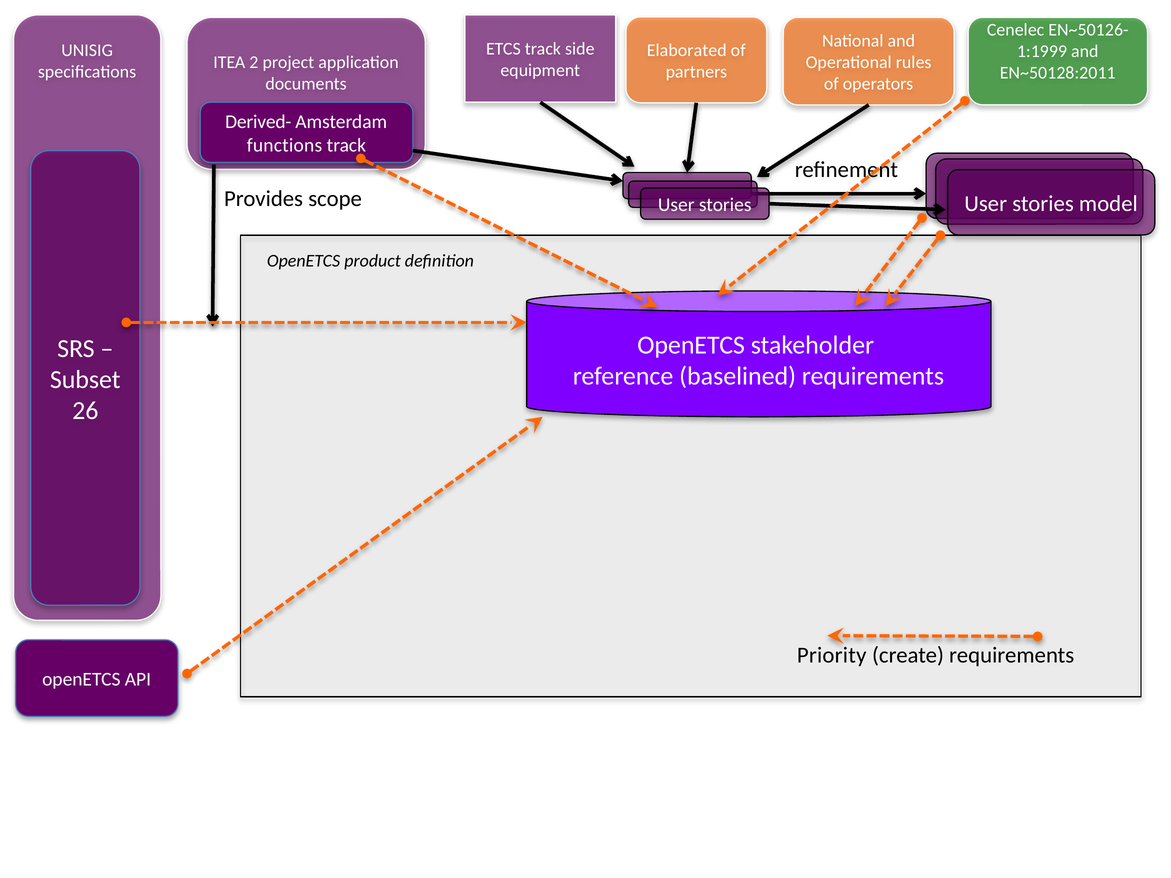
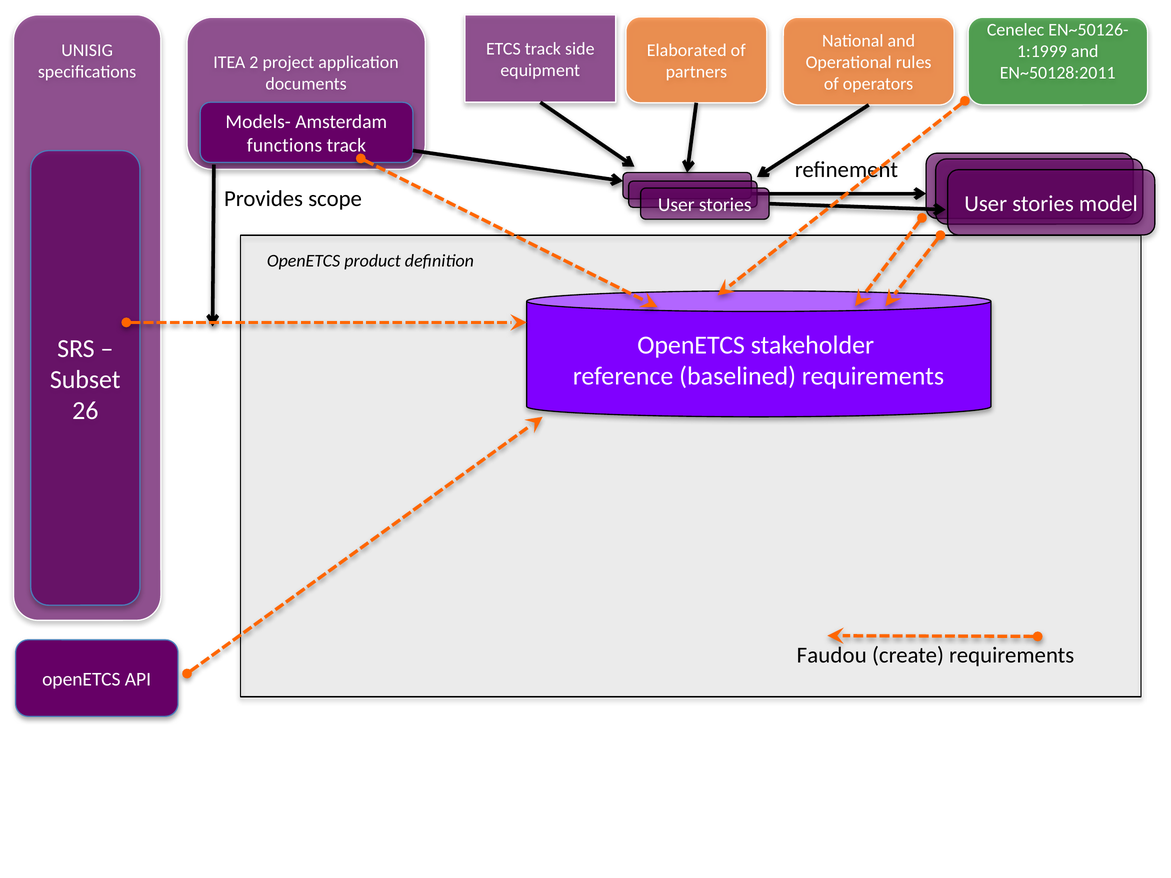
Derived-: Derived- -> Models- (258, 122)
Priority: Priority -> Faudou (832, 655)
